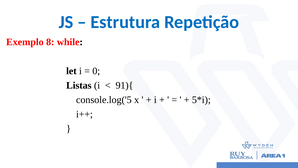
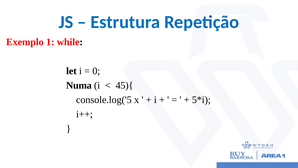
8: 8 -> 1 (50, 42)
Listas: Listas -> Numa (79, 85)
91){: 91){ -> 45){ (124, 85)
